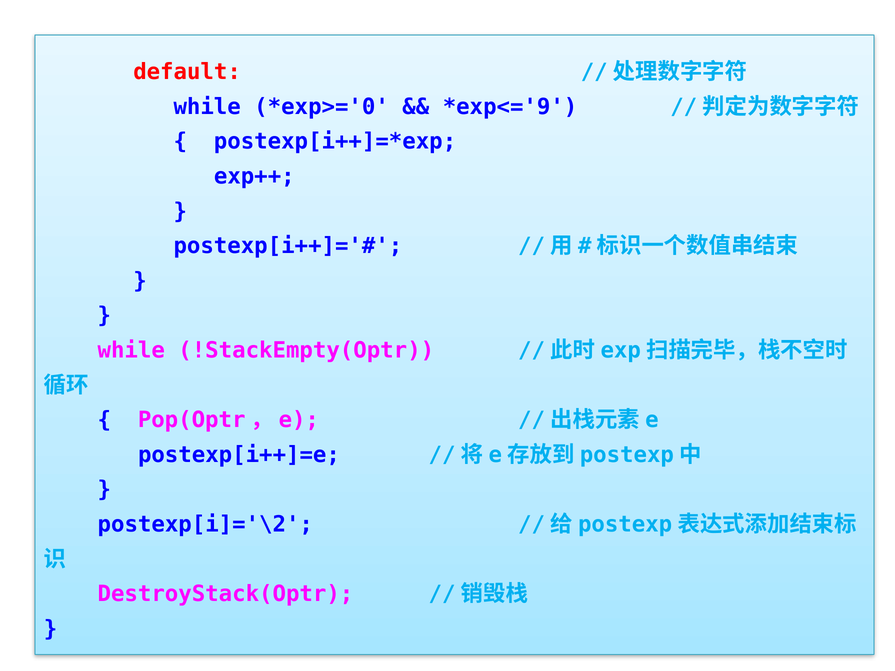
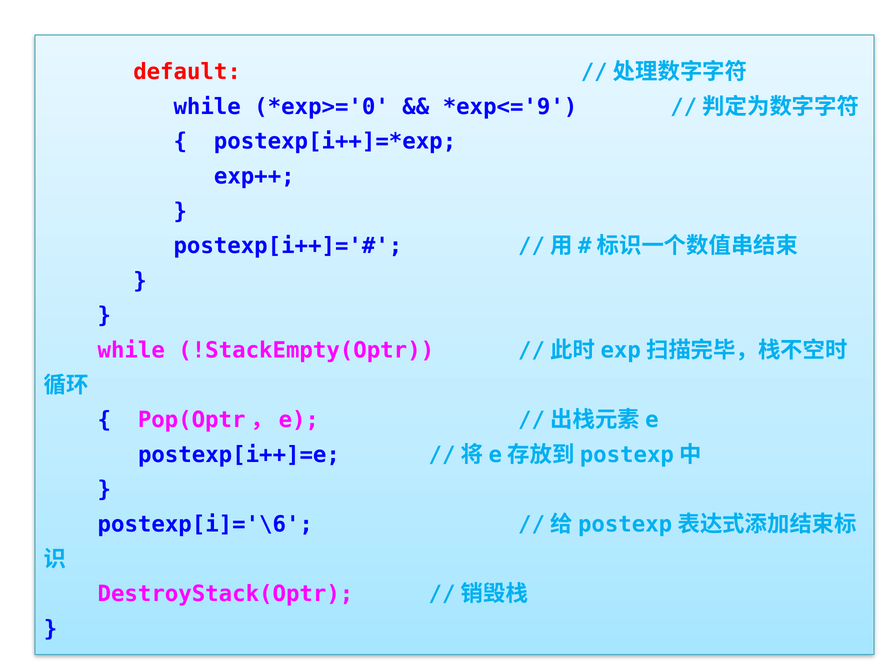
postexp[i]='\2: postexp[i]='\2 -> postexp[i]='\6 (205, 525)
